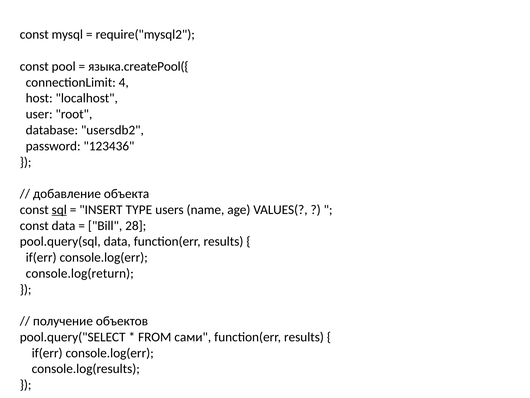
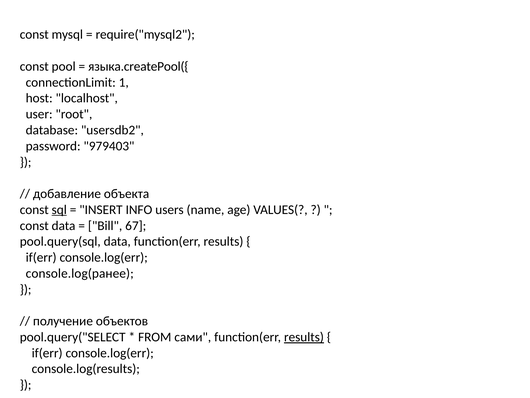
4: 4 -> 1 (124, 82)
123436: 123436 -> 979403 (109, 146)
TYPE: TYPE -> INFO (139, 209)
28: 28 -> 67 (136, 225)
console.log(return: console.log(return -> console.log(ранее (80, 273)
results underline: none -> present (304, 337)
